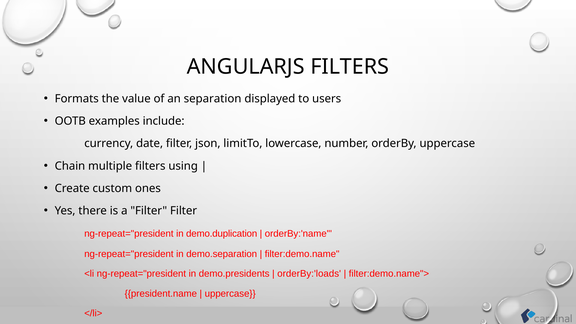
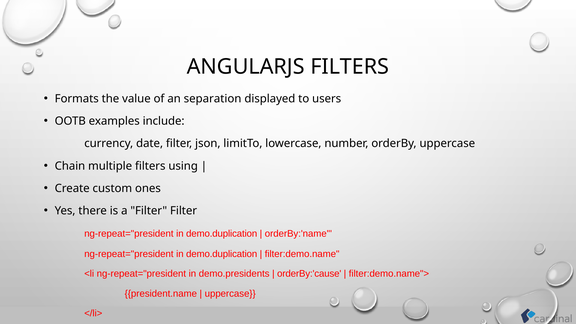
demo.separation: demo.separation -> demo.duplication (222, 254)
orderBy:'loads: orderBy:'loads -> orderBy:'cause (309, 274)
